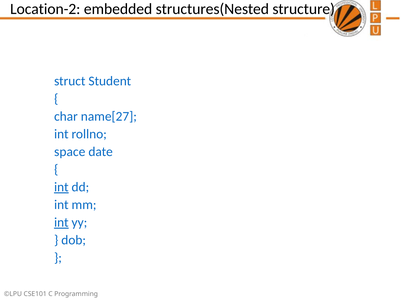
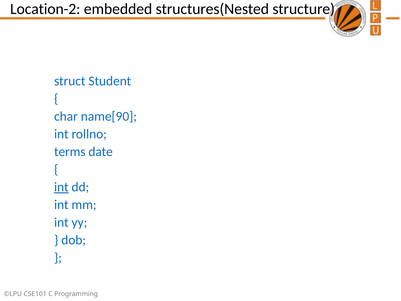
name[27: name[27 -> name[90 (109, 116)
space: space -> terms (70, 152)
int underline: present -> none (61, 222)
